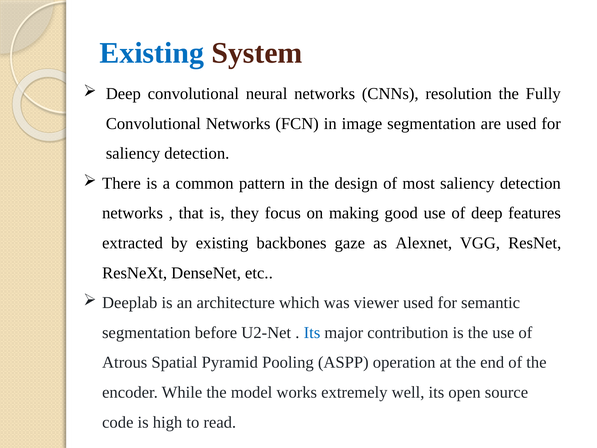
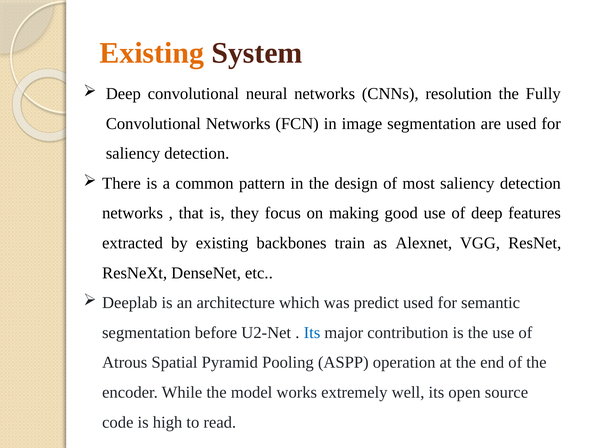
Existing colour: blue -> orange (152, 53)
gaze: gaze -> train (350, 243)
viewer: viewer -> predict (376, 303)
